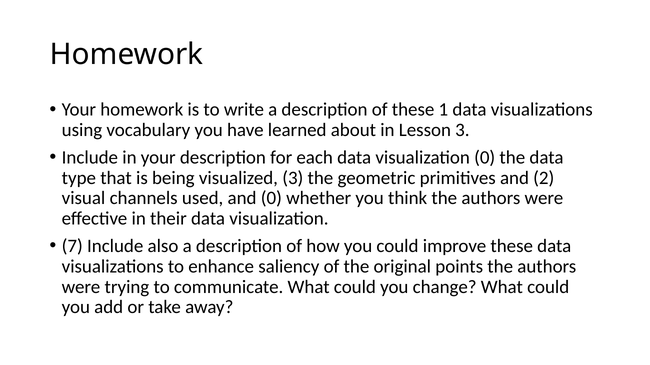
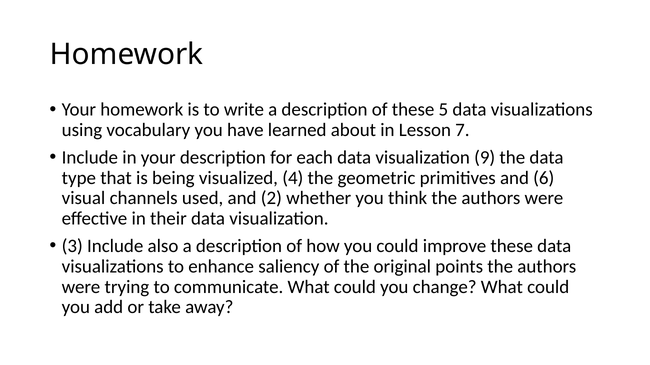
1: 1 -> 5 (443, 110)
Lesson 3: 3 -> 7 (462, 130)
visualization 0: 0 -> 9 (485, 158)
visualized 3: 3 -> 4 (293, 178)
2: 2 -> 6 (544, 178)
and 0: 0 -> 2 (271, 199)
7: 7 -> 3 (72, 246)
